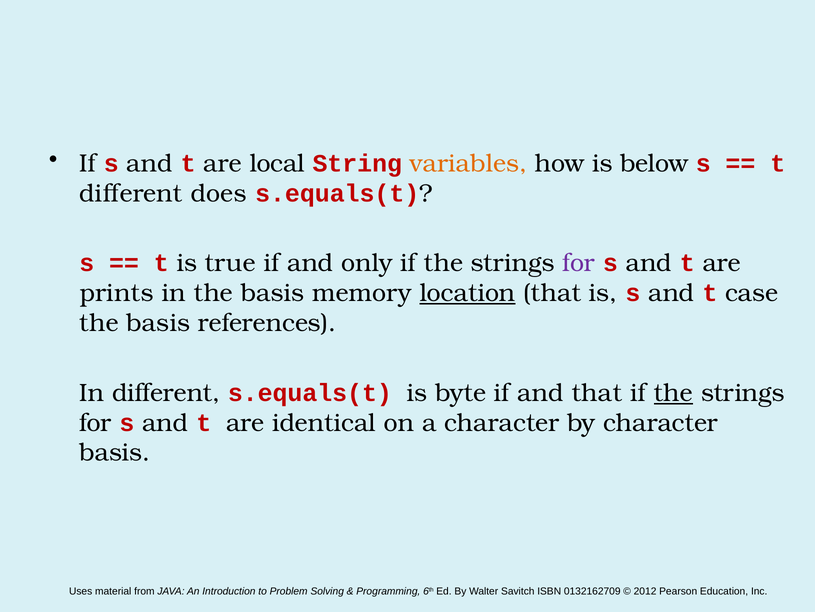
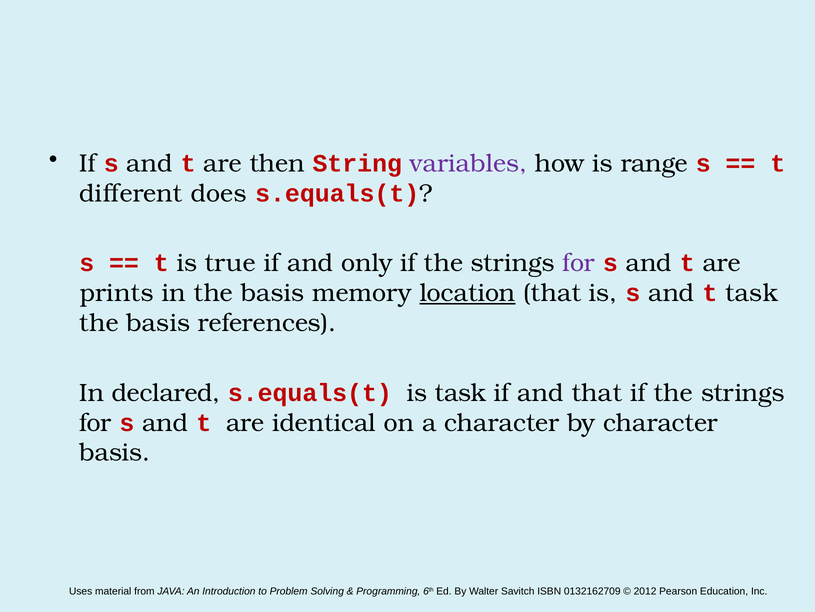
local: local -> then (277, 163)
variables colour: orange -> purple (468, 163)
below: below -> range (654, 163)
t case: case -> task (752, 293)
In different: different -> declared (166, 392)
is byte: byte -> task (461, 392)
the underline: present -> none (673, 392)
